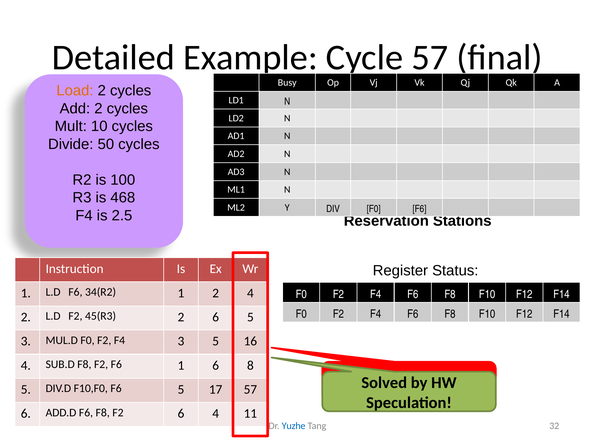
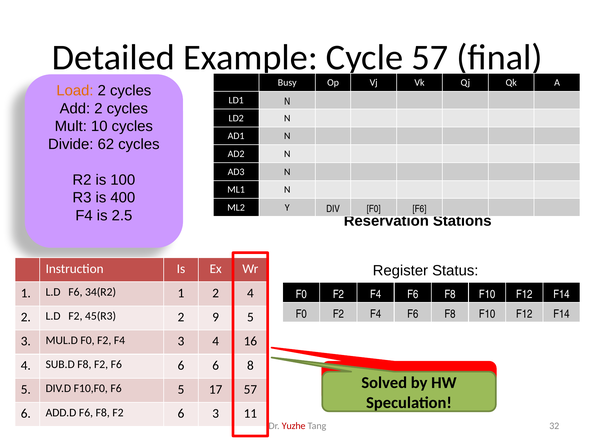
50: 50 -> 62 (106, 144)
468: 468 -> 400 (123, 198)
2 6: 6 -> 9 (216, 317)
3 5: 5 -> 4 (216, 341)
F6 1: 1 -> 6 (181, 366)
6 4: 4 -> 3 (216, 414)
Yuzhe colour: blue -> red (294, 426)
